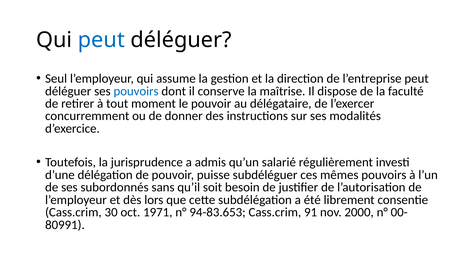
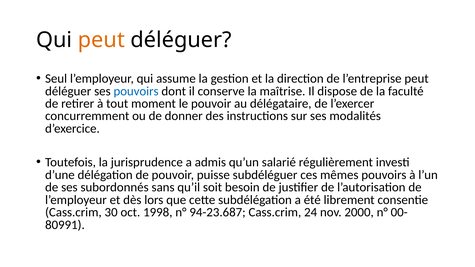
peut colour: blue -> orange (101, 40)
1971: 1971 -> 1998 (158, 213)
94-83.653: 94-83.653 -> 94-23.687 (218, 213)
91: 91 -> 24 (311, 213)
